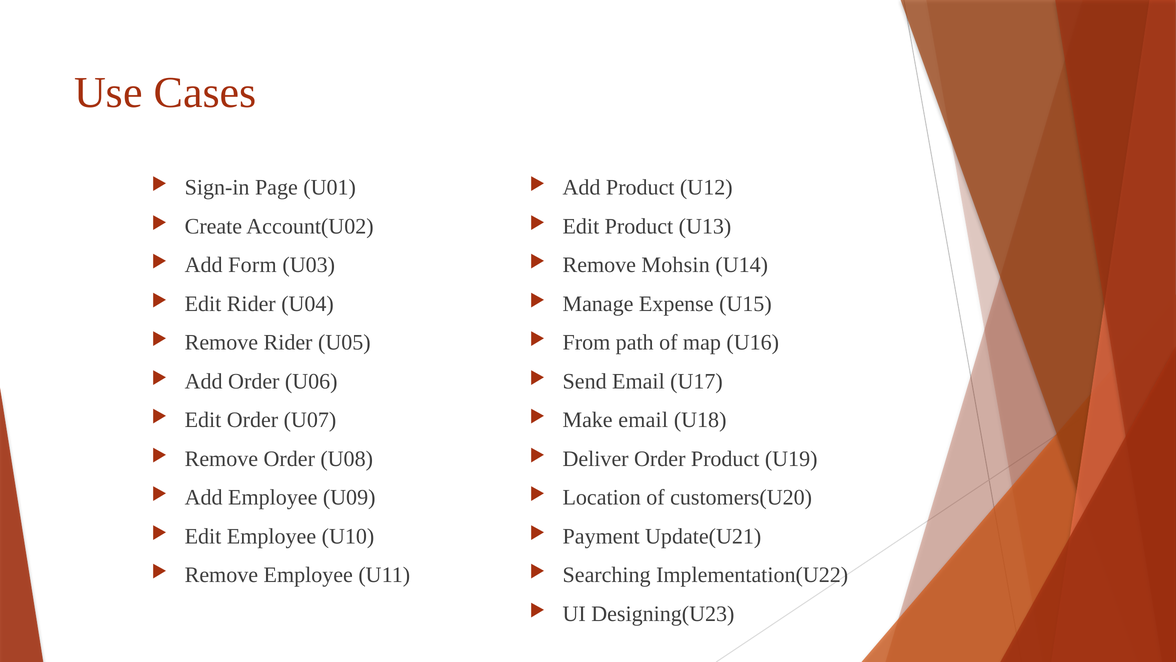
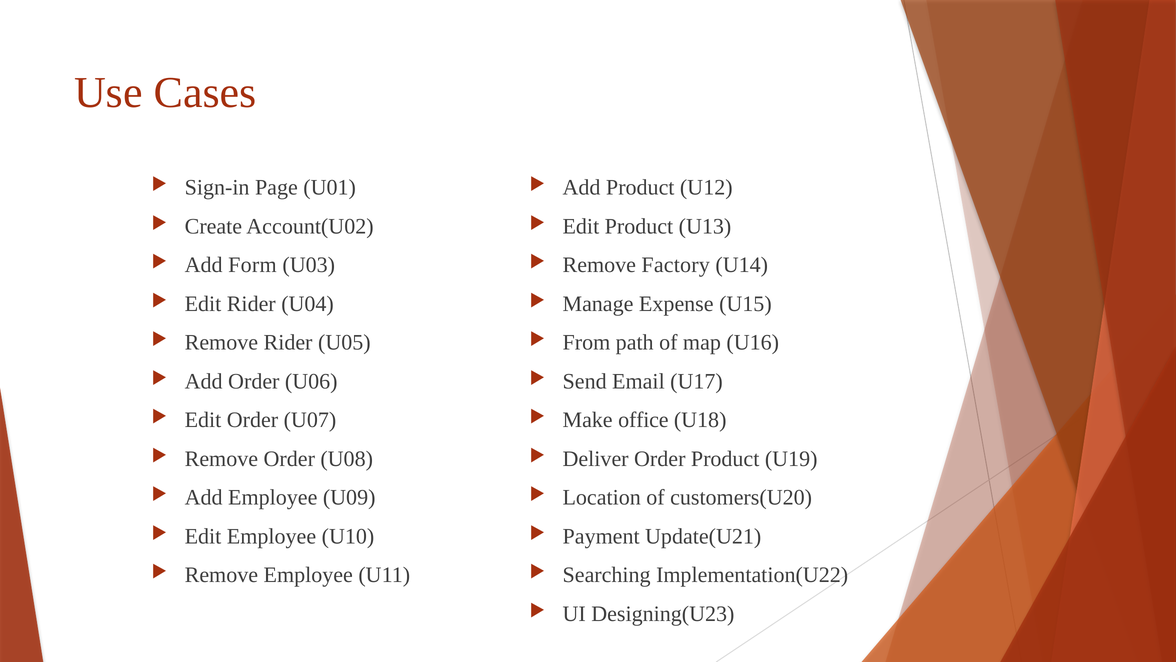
Mohsin: Mohsin -> Factory (676, 265)
Make email: email -> office (643, 420)
